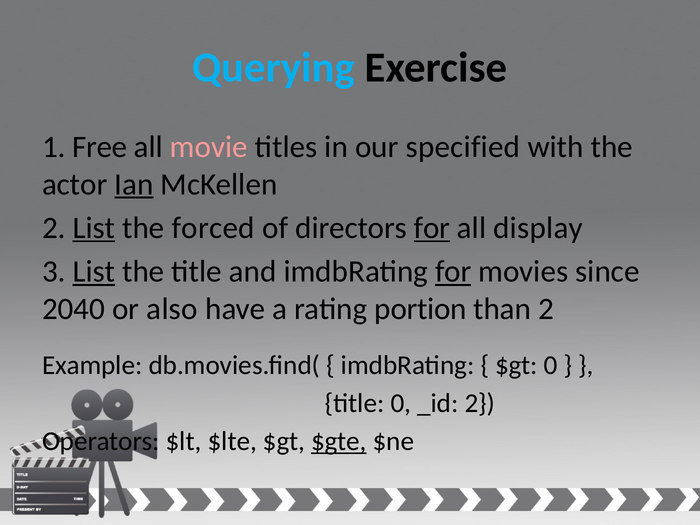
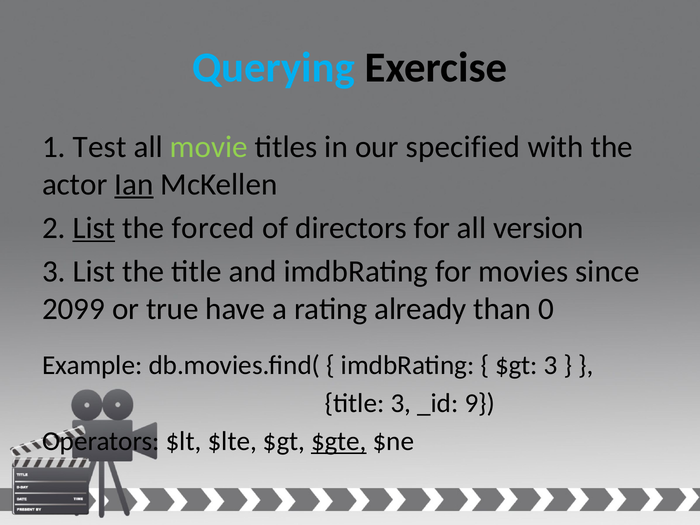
Free: Free -> Test (100, 147)
movie colour: pink -> light green (209, 147)
for underline: present -> none (432, 228)
display: display -> version (538, 228)
List underline: present -> none (94, 271)
for underline: present -> none (453, 271)
2040: 2040 -> 2099 (73, 309)
also: also -> true (172, 309)
portion: portion -> already (420, 309)
than 2: 2 -> 0 (546, 309)
$gt 0: 0 -> 3 (551, 365)
title 0: 0 -> 3 (401, 403)
_id 2: 2 -> 9 (480, 403)
